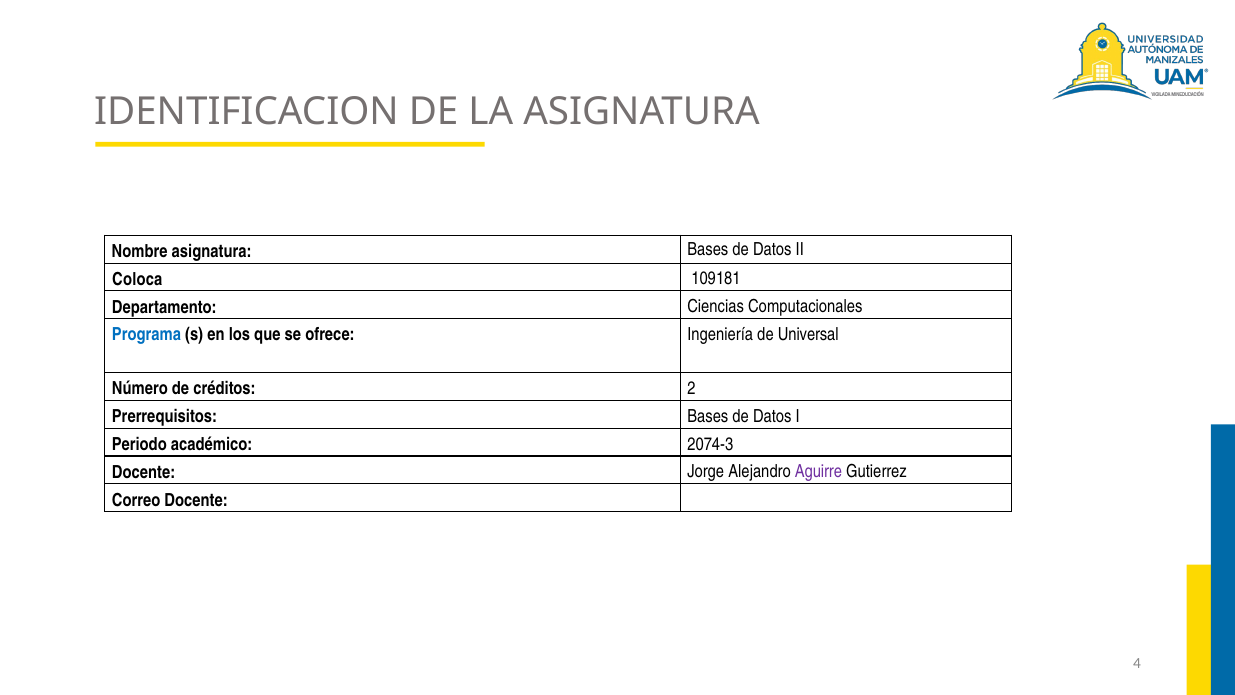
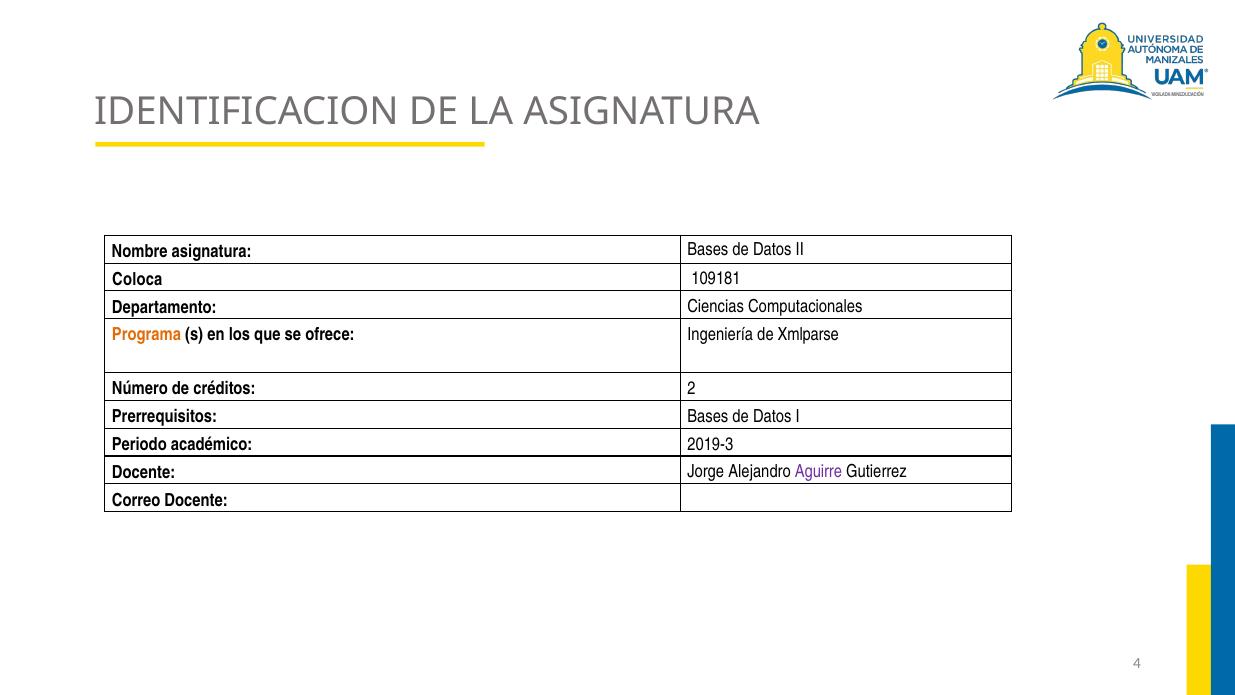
Programa colour: blue -> orange (146, 335)
Universal: Universal -> Xmlparse (808, 335)
2074-3: 2074-3 -> 2019-3 (710, 444)
